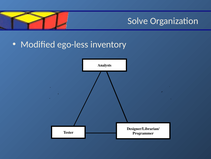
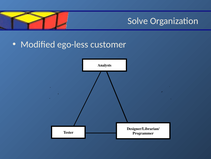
inventory: inventory -> customer (108, 44)
